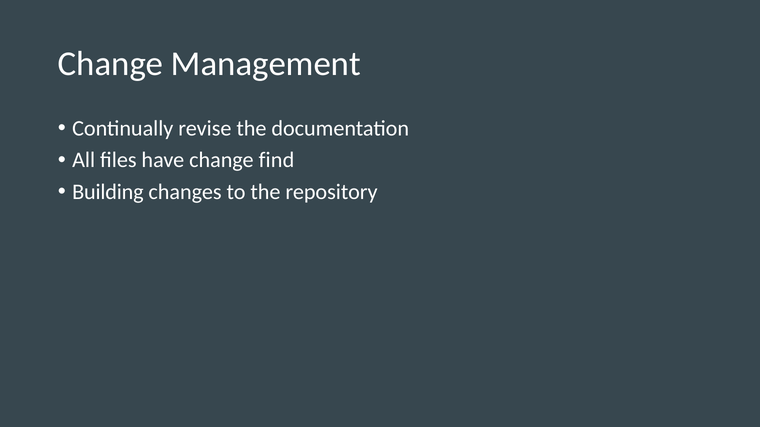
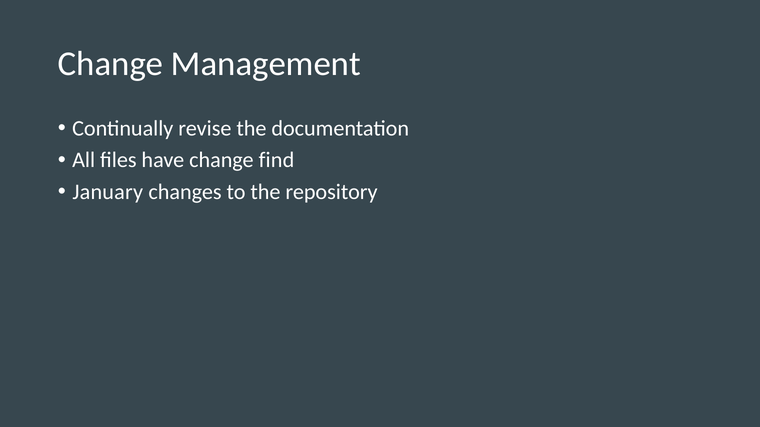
Building: Building -> January (108, 192)
